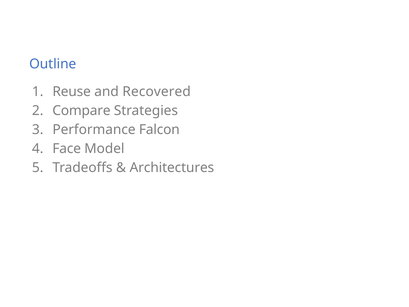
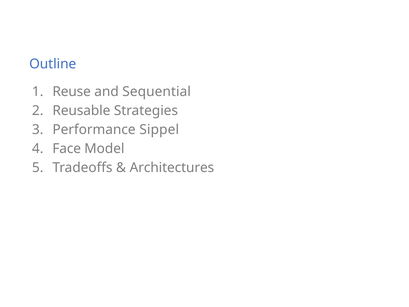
Recovered: Recovered -> Sequential (157, 91)
Compare: Compare -> Reusable (81, 110)
Falcon: Falcon -> Sippel (159, 129)
